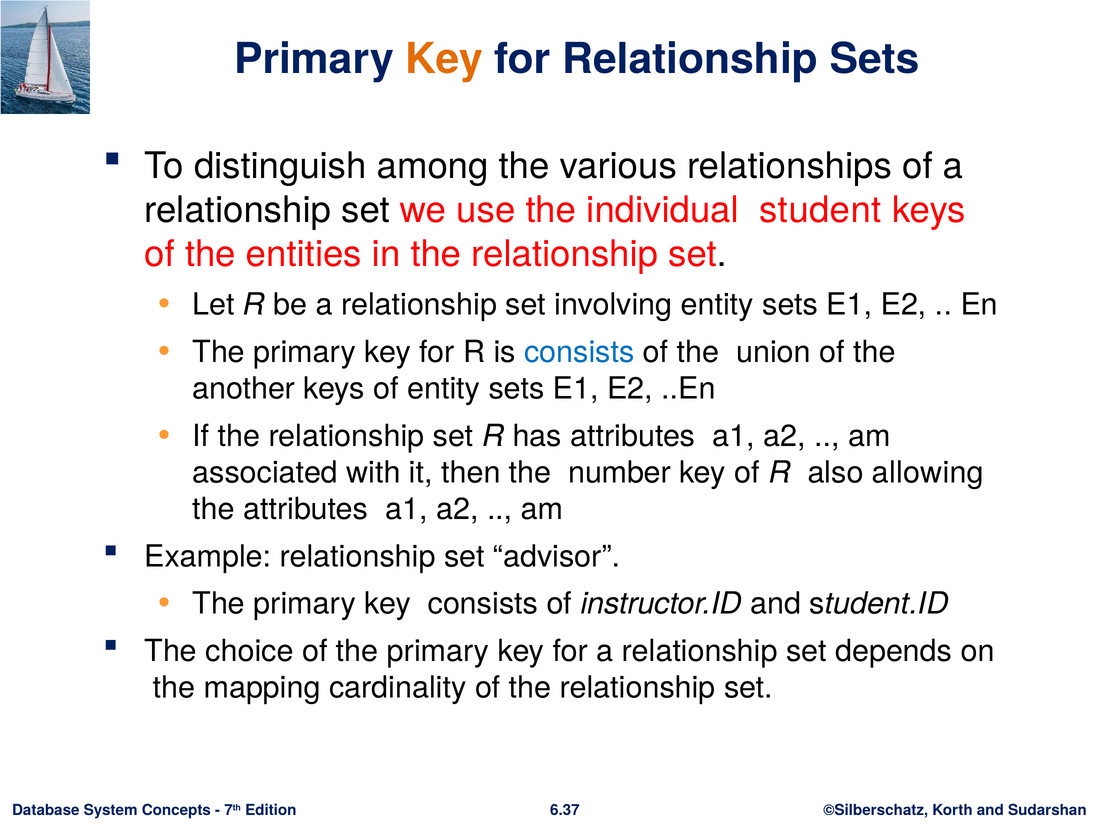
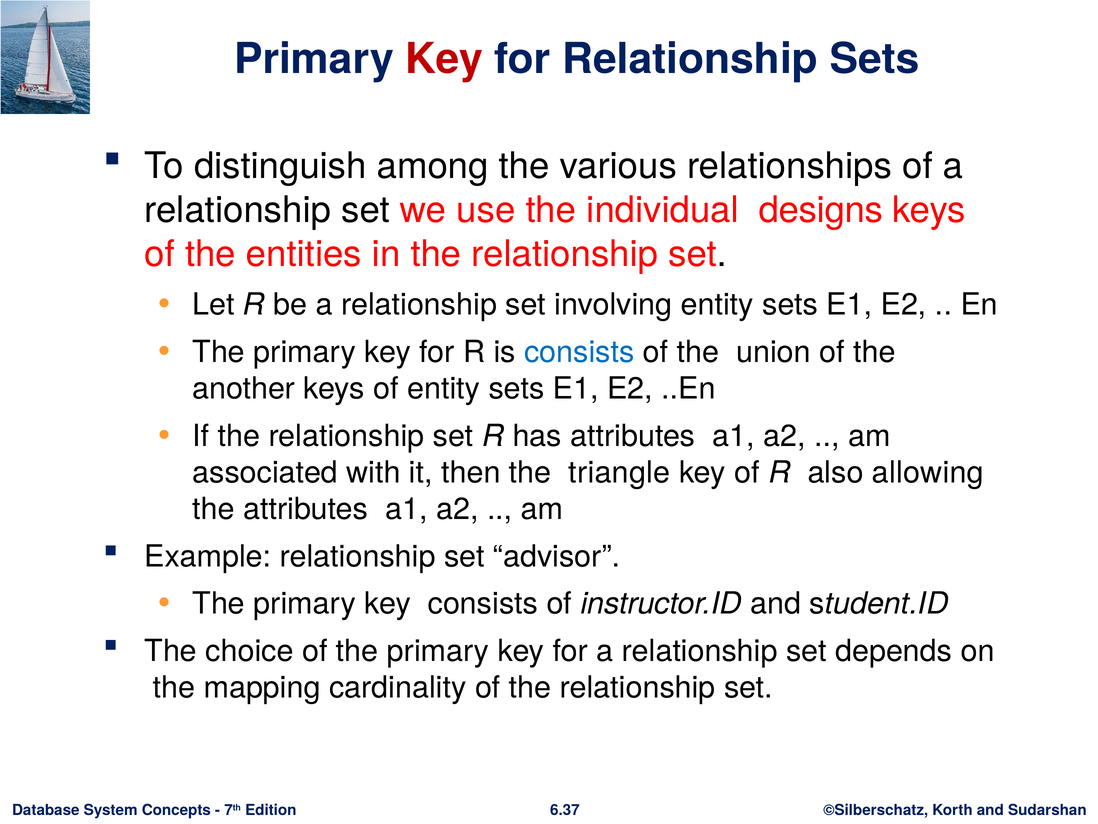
Key colour: orange -> red (444, 59)
student: student -> designs (821, 210)
number: number -> triangle (619, 472)
